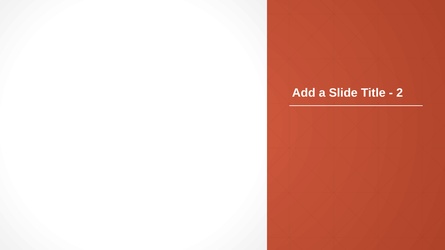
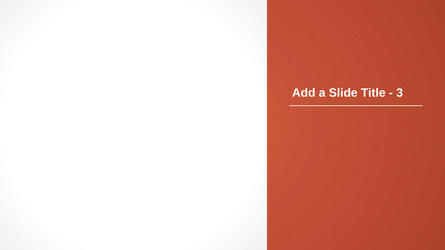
2: 2 -> 3 (400, 93)
